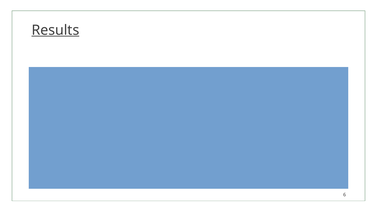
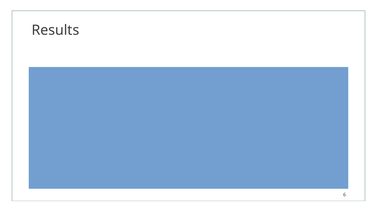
Results underline: present -> none (55, 30)
